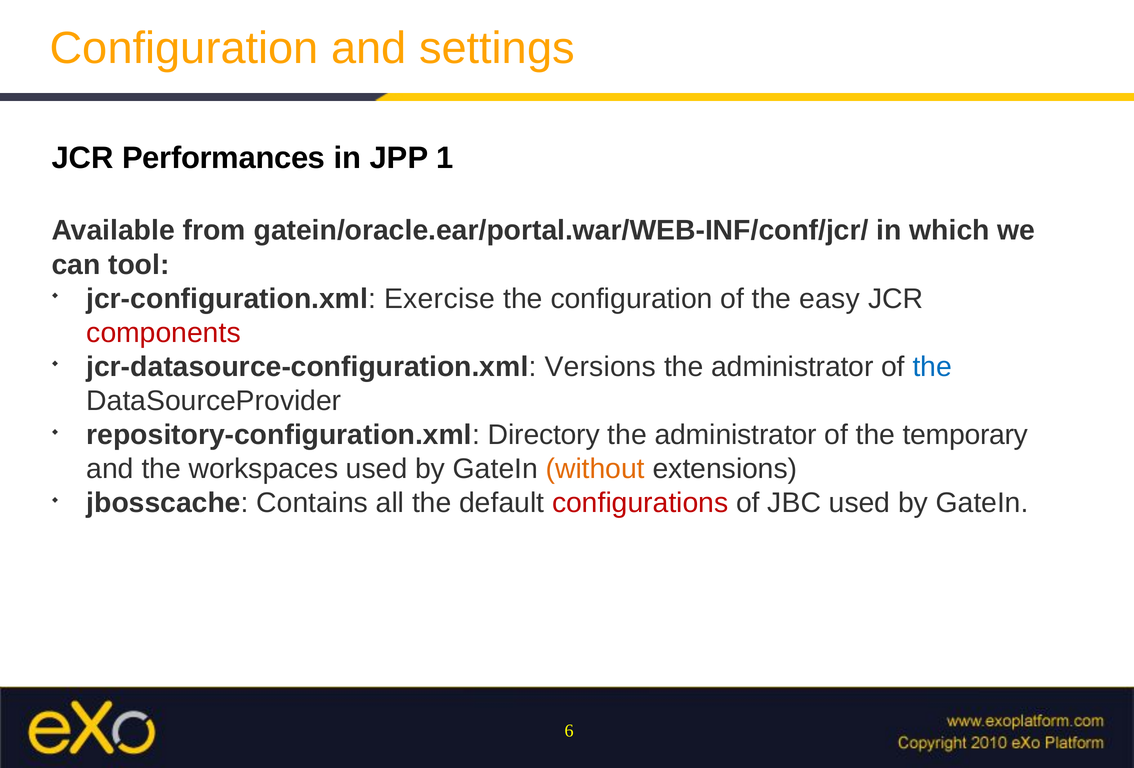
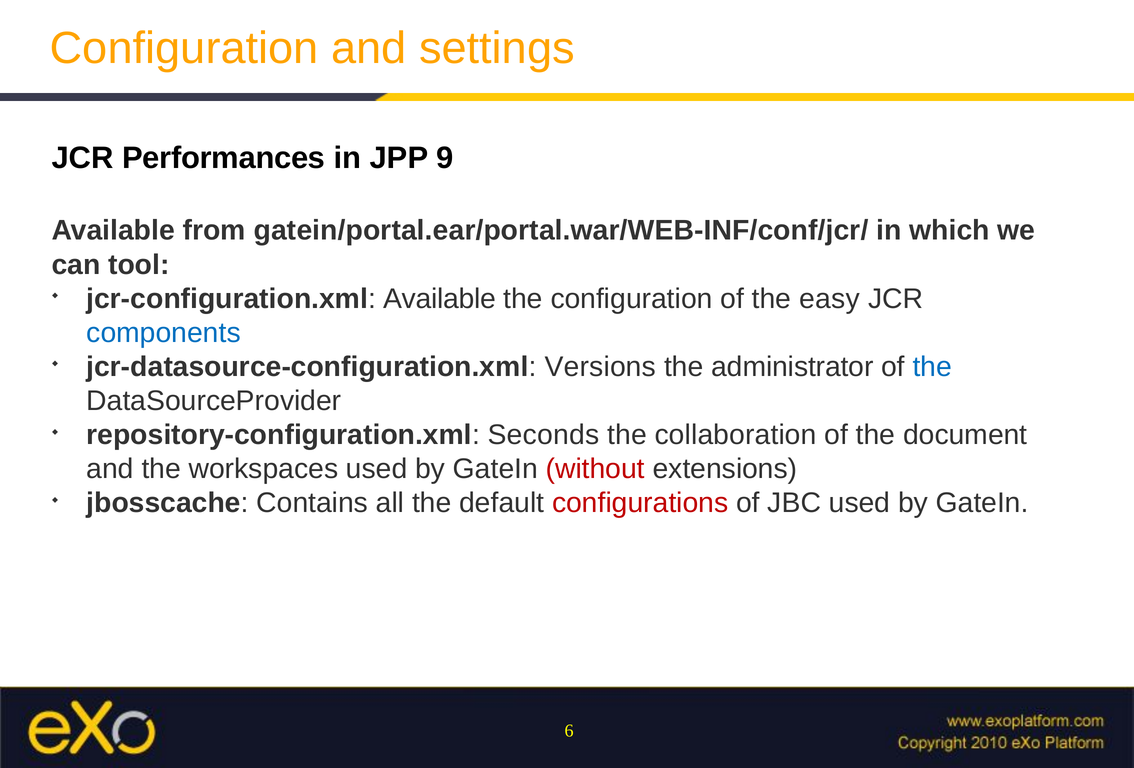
1: 1 -> 9 (445, 158)
gatein/oracle.ear/portal.war/WEB-INF/conf/jcr/: gatein/oracle.ear/portal.war/WEB-INF/conf/jcr/ -> gatein/portal.ear/portal.war/WEB-INF/conf/jcr/ (561, 231)
jcr-configuration.xml Exercise: Exercise -> Available (440, 299)
components colour: red -> blue (164, 333)
Directory: Directory -> Seconds (544, 435)
administrator: administrator -> collaboration (736, 435)
temporary: temporary -> document (965, 435)
without colour: orange -> red (595, 469)
